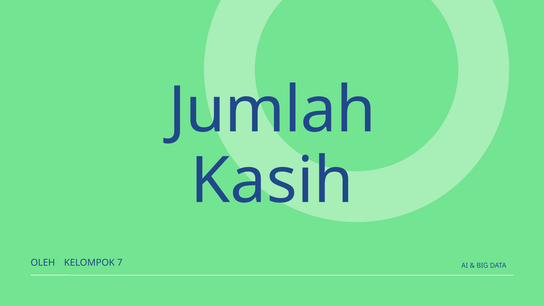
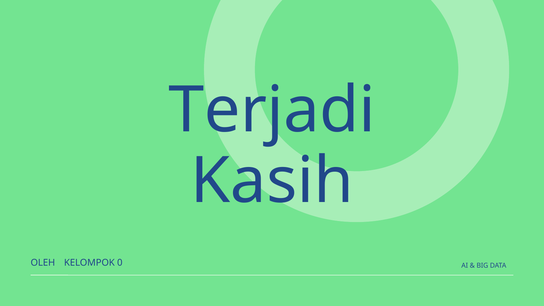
Jumlah: Jumlah -> Terjadi (272, 110)
7: 7 -> 0 (120, 263)
